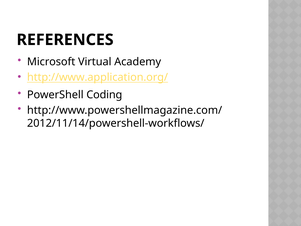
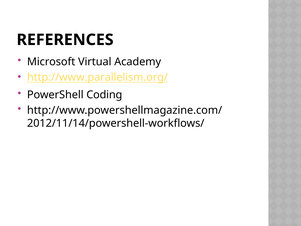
http://www.application.org/: http://www.application.org/ -> http://www.parallelism.org/ (98, 77)
